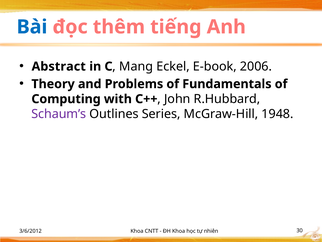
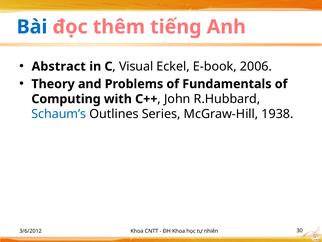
Mang: Mang -> Visual (136, 66)
Schaum’s colour: purple -> blue (59, 114)
1948: 1948 -> 1938 (277, 114)
